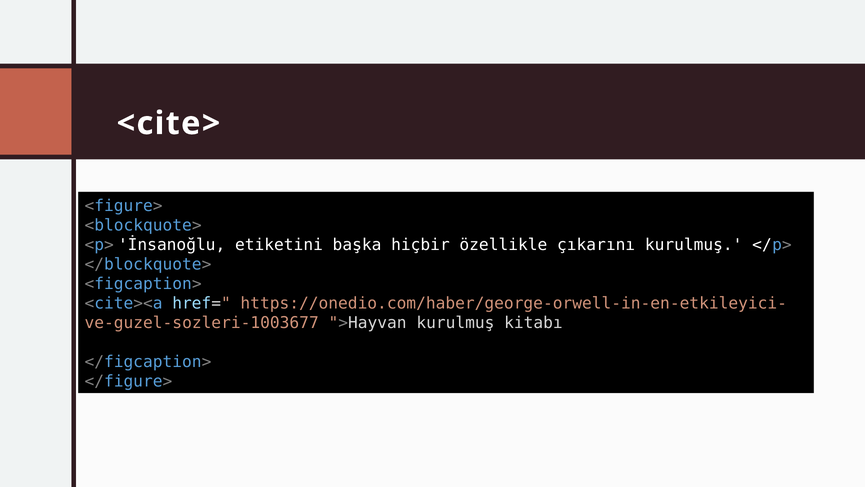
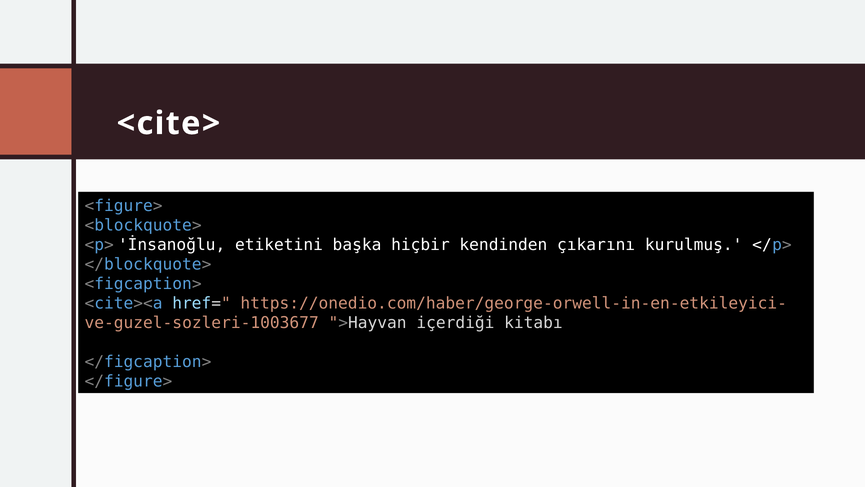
özellikle: özellikle -> kendinden (503, 245)
>Hayvan kurulmuş: kurulmuş -> içerdiği (455, 323)
